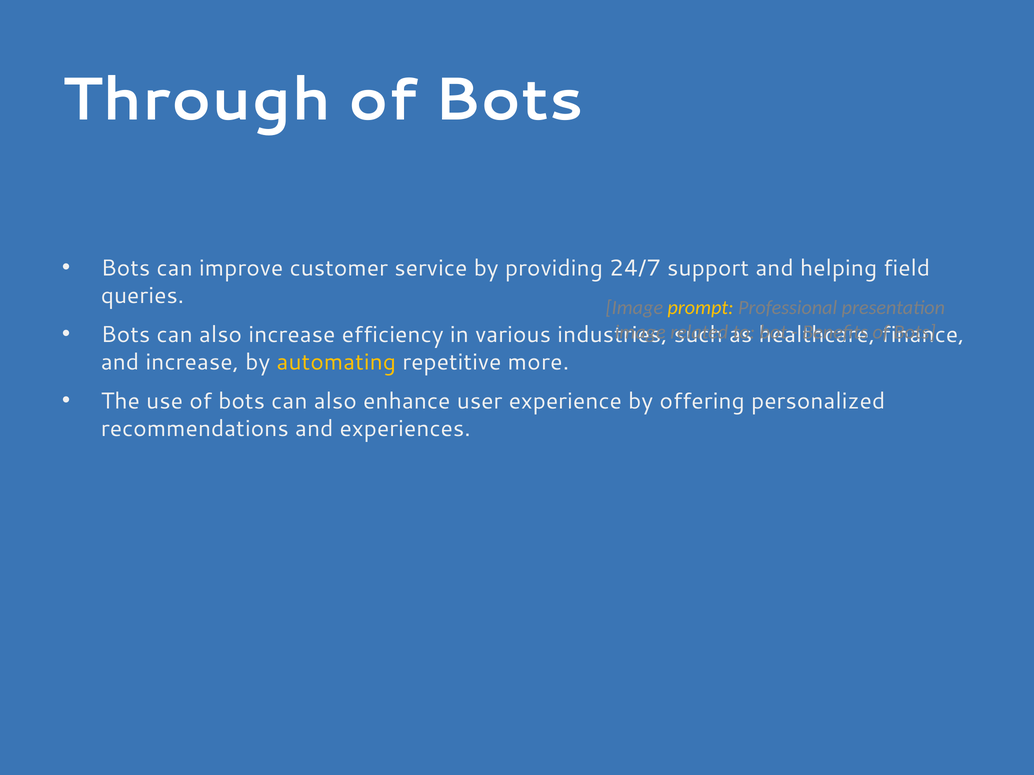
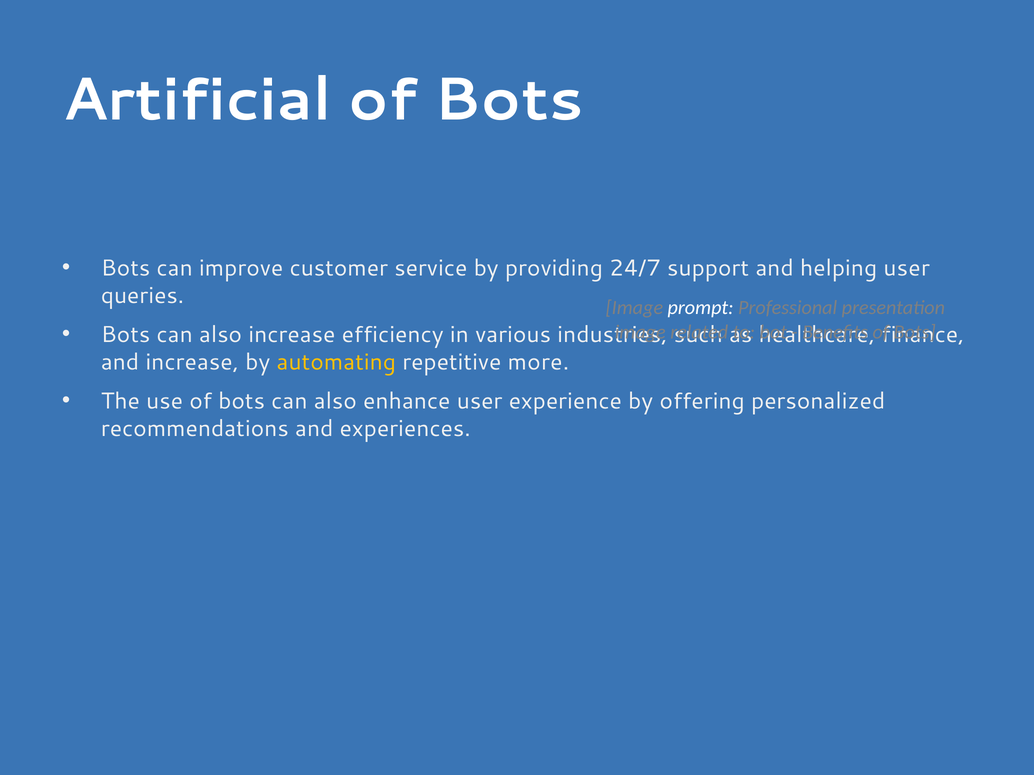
Through: Through -> Artificial (197, 100)
helping field: field -> user (907, 268)
prompt colour: yellow -> white (701, 308)
